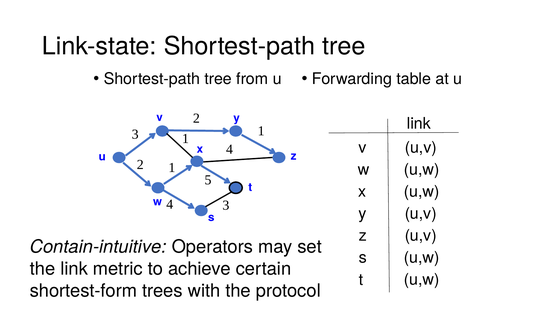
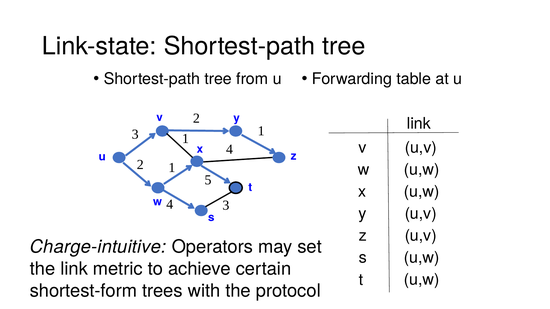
Contain-intuitive: Contain-intuitive -> Charge-intuitive (98, 247)
